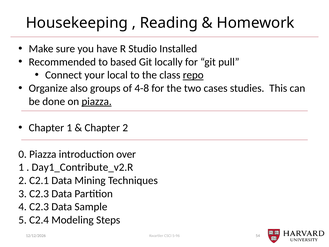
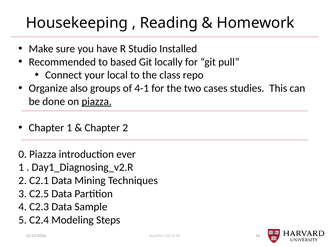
repo underline: present -> none (193, 75)
4-8: 4-8 -> 4-1 (142, 88)
over: over -> ever (126, 154)
Day1_Contribute_v2.R: Day1_Contribute_v2.R -> Day1_Diagnosing_v2.R (82, 167)
3 C2.3: C2.3 -> C2.5 (39, 193)
